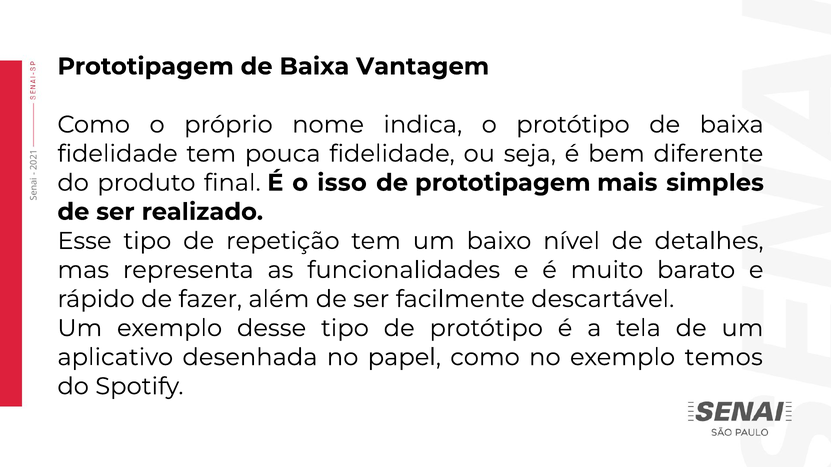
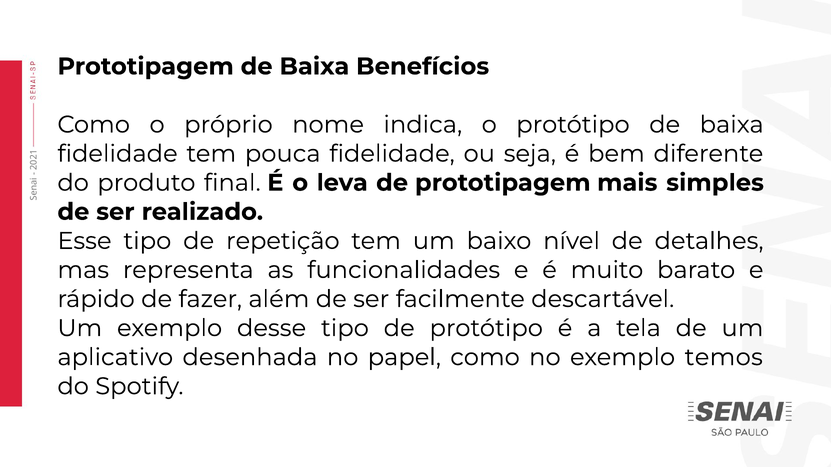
Vantagem: Vantagem -> Benefícios (423, 67)
isso: isso -> leva (342, 183)
